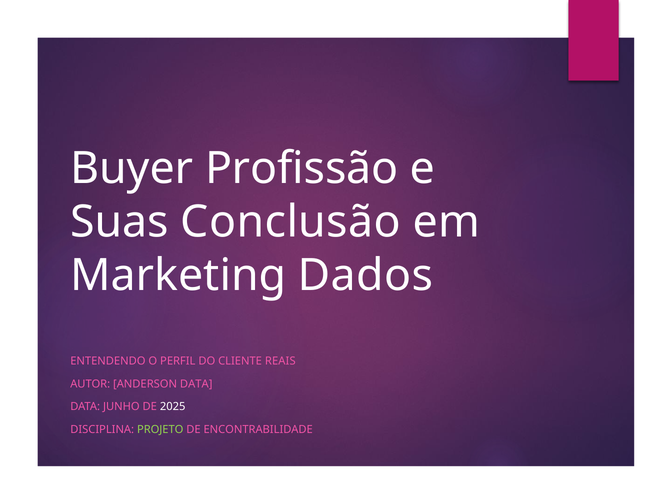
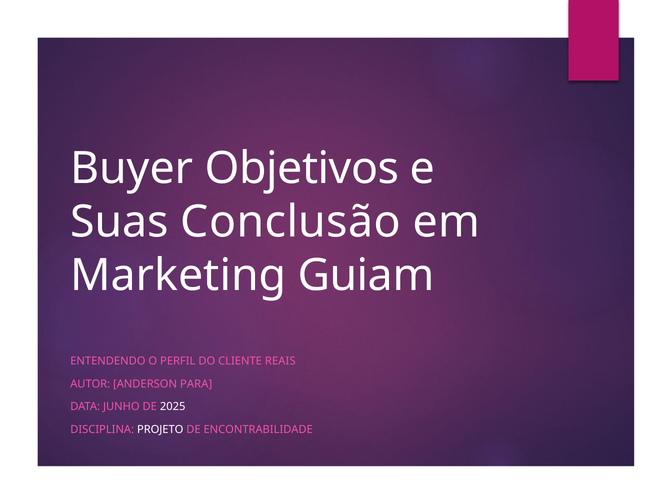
Profissão: Profissão -> Objetivos (302, 168)
Dados: Dados -> Guiam (366, 276)
ANDERSON DATA: DATA -> PARA (196, 384)
PROJETO colour: light green -> white (160, 430)
